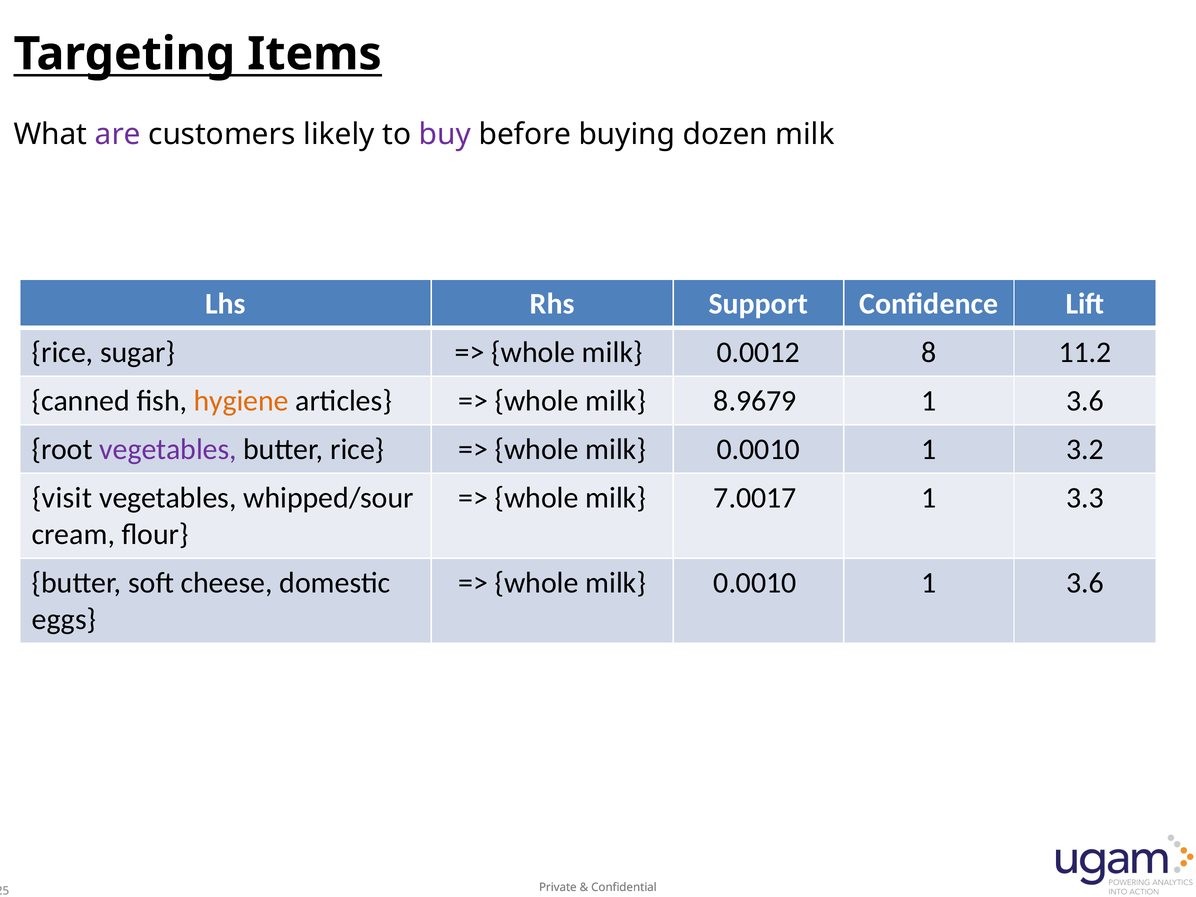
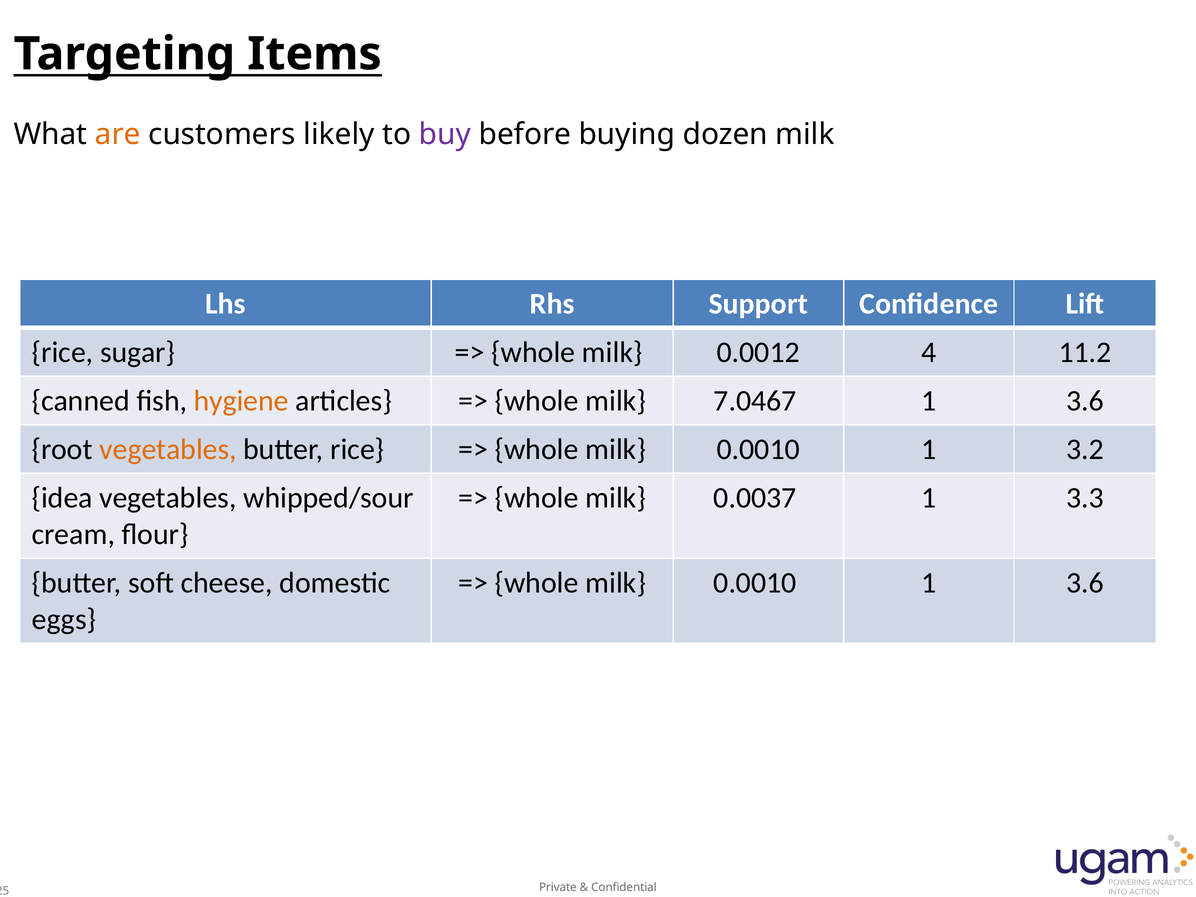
are colour: purple -> orange (118, 135)
8: 8 -> 4 (929, 352)
8.9679: 8.9679 -> 7.0467 (755, 401)
vegetables colour: purple -> orange (168, 449)
visit: visit -> idea (62, 498)
7.0017: 7.0017 -> 0.0037 (755, 498)
